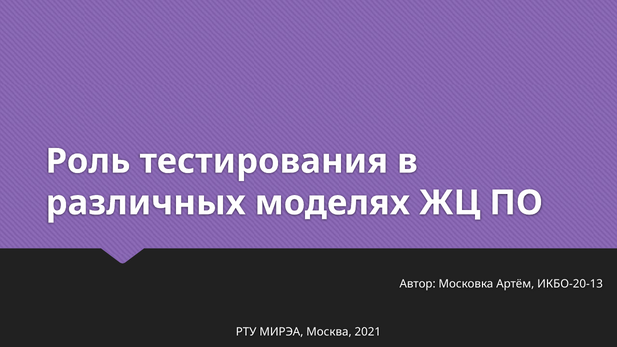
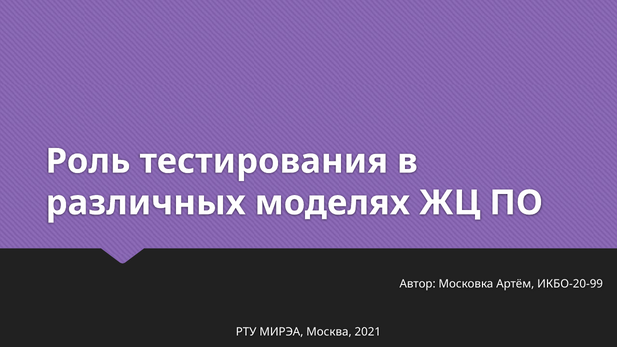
ИКБО-20-13: ИКБО-20-13 -> ИКБО-20-99 (570, 284)
